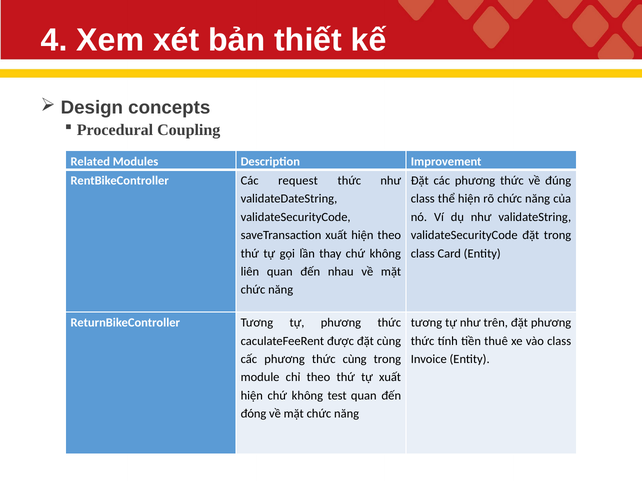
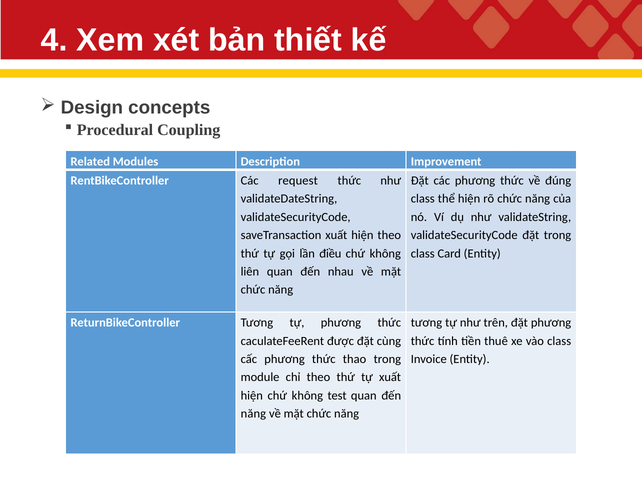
thay: thay -> điều (330, 254)
thức cùng: cùng -> thao (355, 360)
đóng: đóng -> năng (253, 414)
